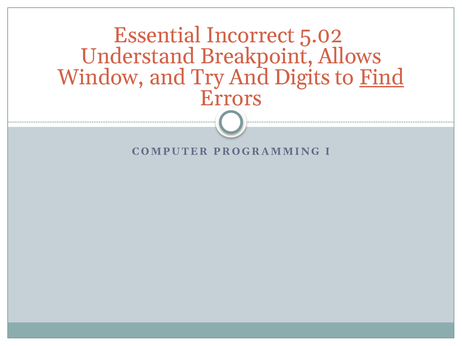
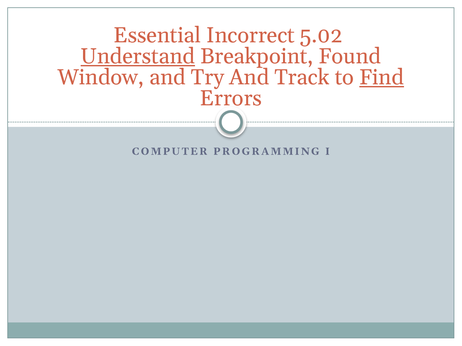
Understand underline: none -> present (138, 56)
Allows: Allows -> Found (350, 56)
Digits: Digits -> Track (302, 77)
